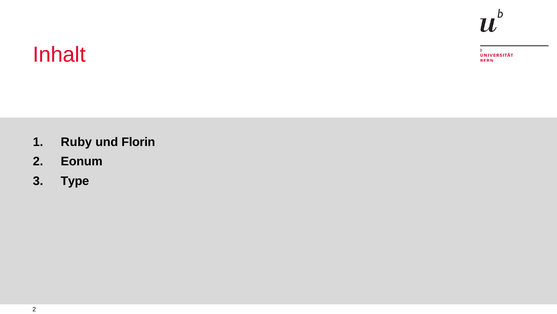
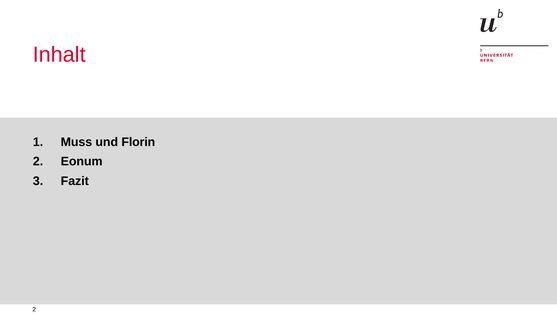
Ruby: Ruby -> Muss (76, 142)
Type: Type -> Fazit (75, 181)
